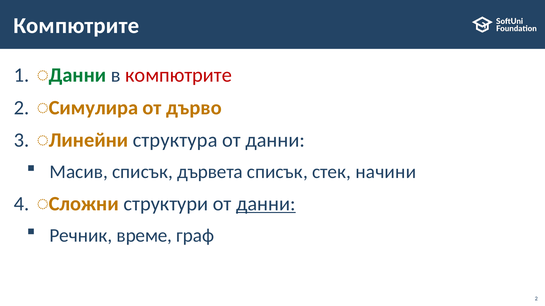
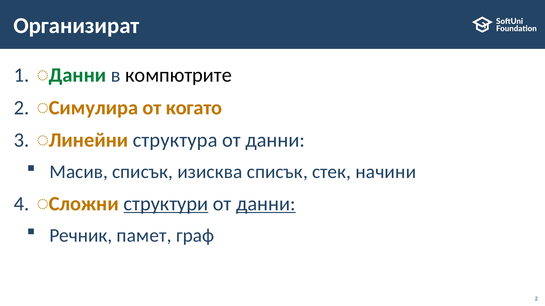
Компютрите: Компютрите -> Организират (76, 26)
компютрите colour: red -> black (179, 75)
дърво: дърво -> когато (194, 108)
дървета: дървета -> изисква (210, 172)
структури underline: none -> present (166, 204)
време: време -> памет (144, 236)
